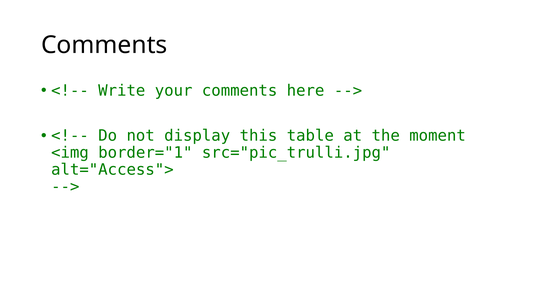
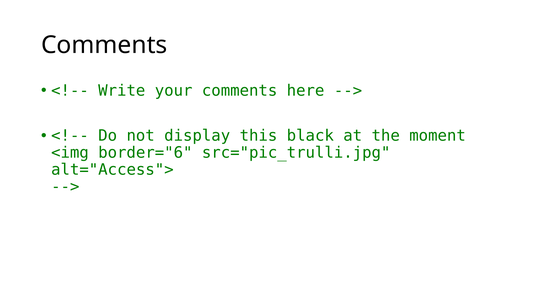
table: table -> black (310, 136)
border="1: border="1 -> border="6 (145, 153)
